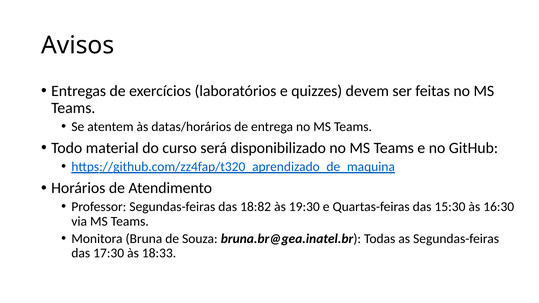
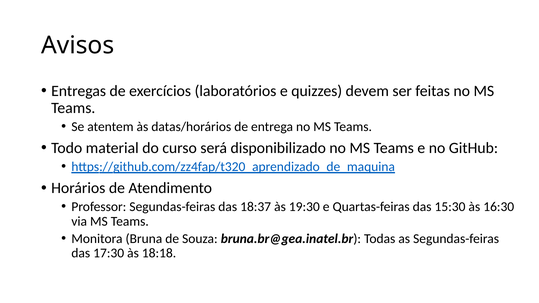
18:82: 18:82 -> 18:37 (256, 207)
18:33: 18:33 -> 18:18 (159, 253)
